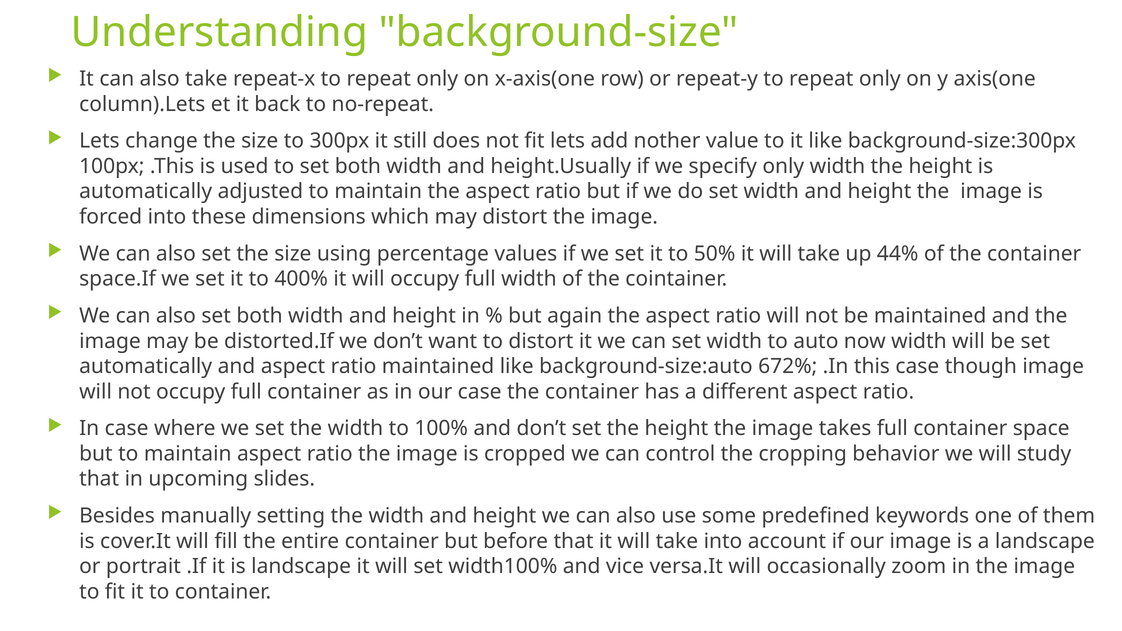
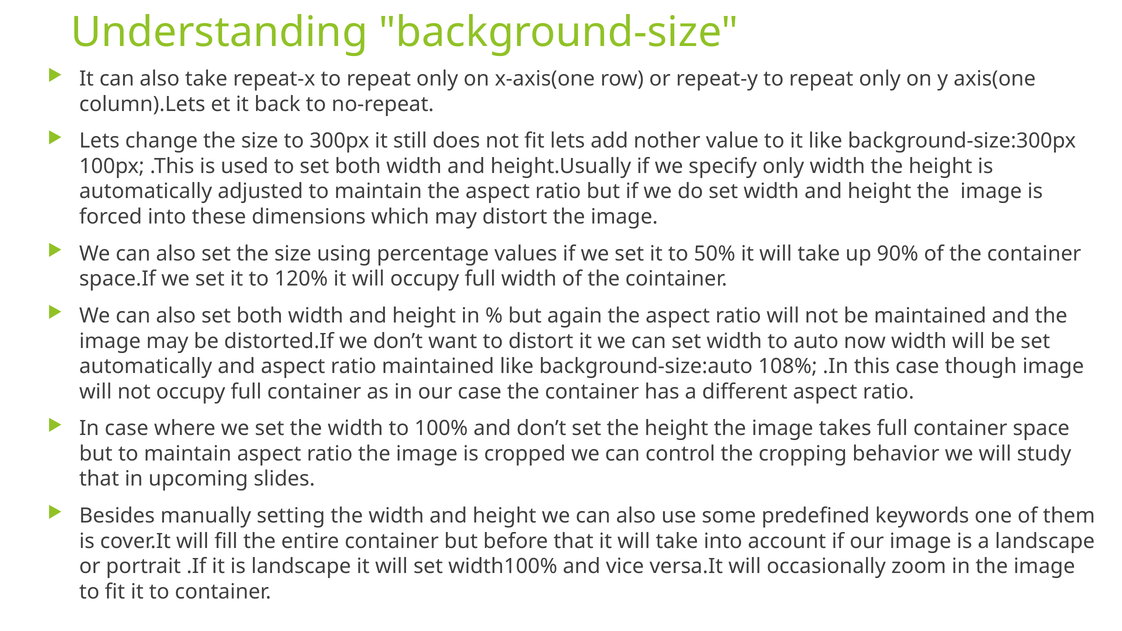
44%: 44% -> 90% (898, 254)
400%: 400% -> 120% (301, 279)
672%: 672% -> 108% (788, 366)
